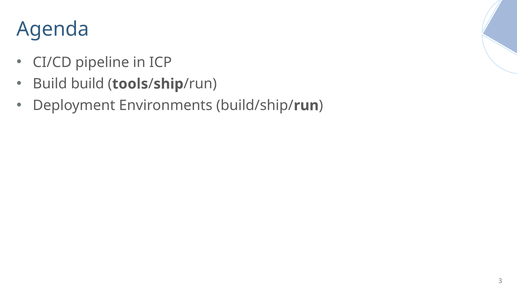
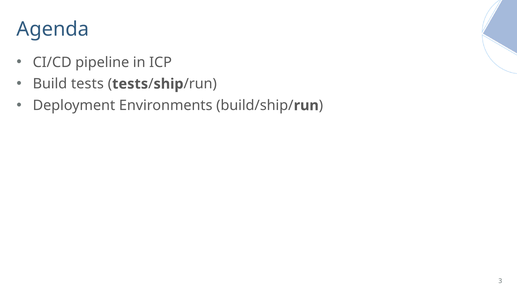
Build build: build -> tests (87, 84)
tools: tools -> tests (130, 84)
